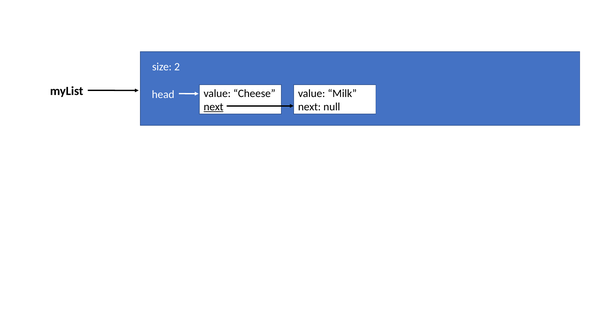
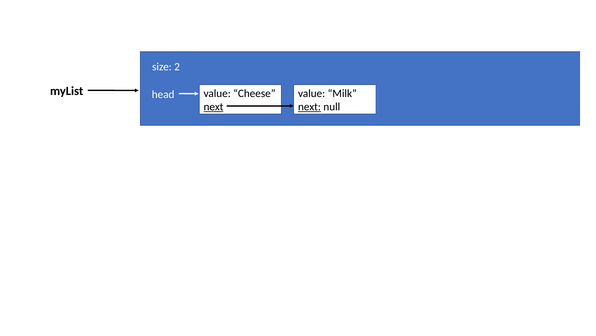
next underline: none -> present (309, 107)
